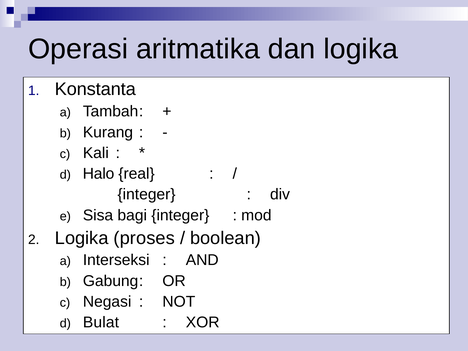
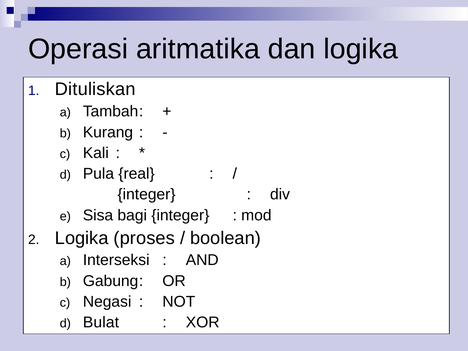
Konstanta: Konstanta -> Dituliskan (95, 89)
Halo: Halo -> Pula (98, 174)
